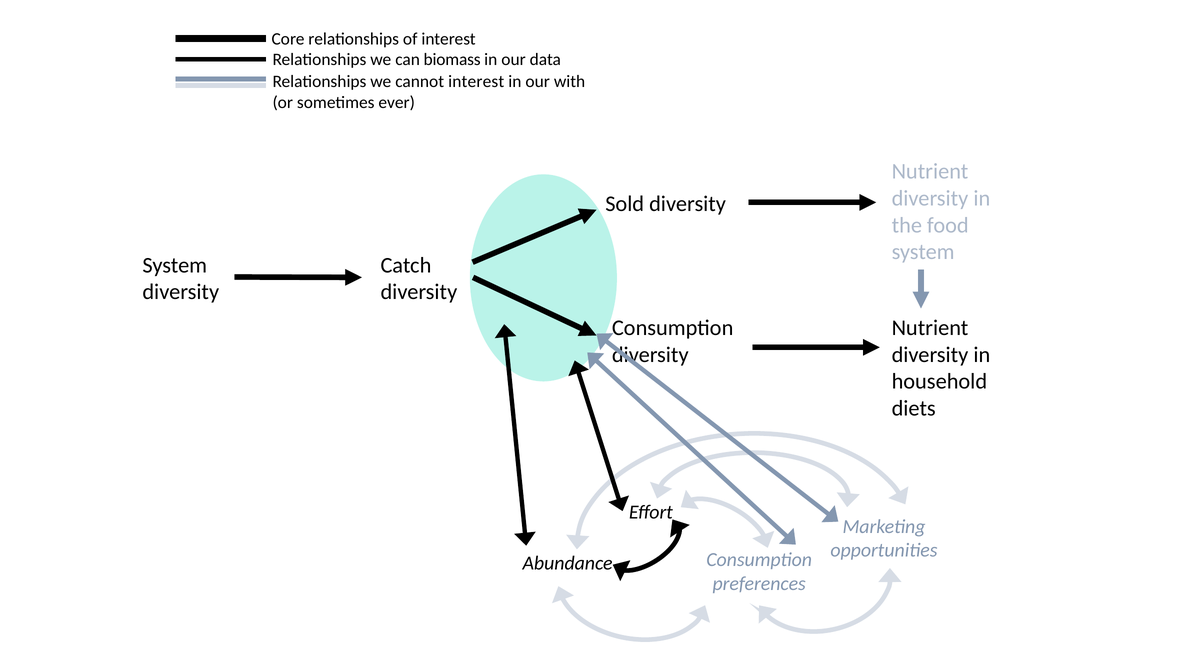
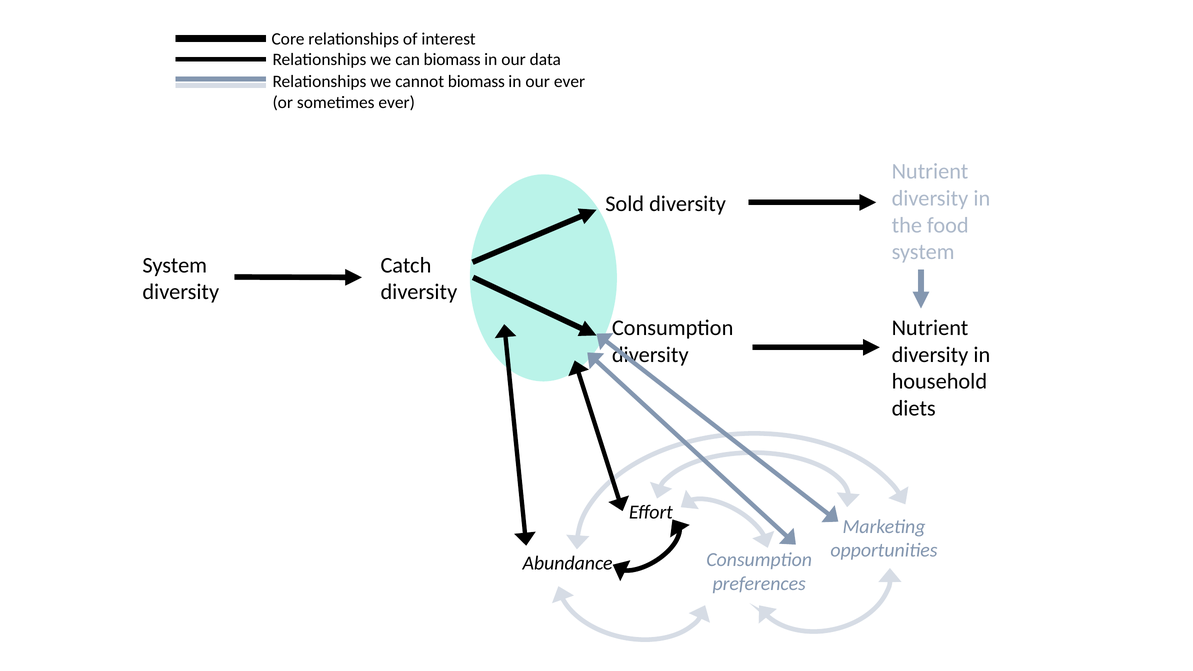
cannot interest: interest -> biomass (476, 82)
our with: with -> ever (570, 82)
